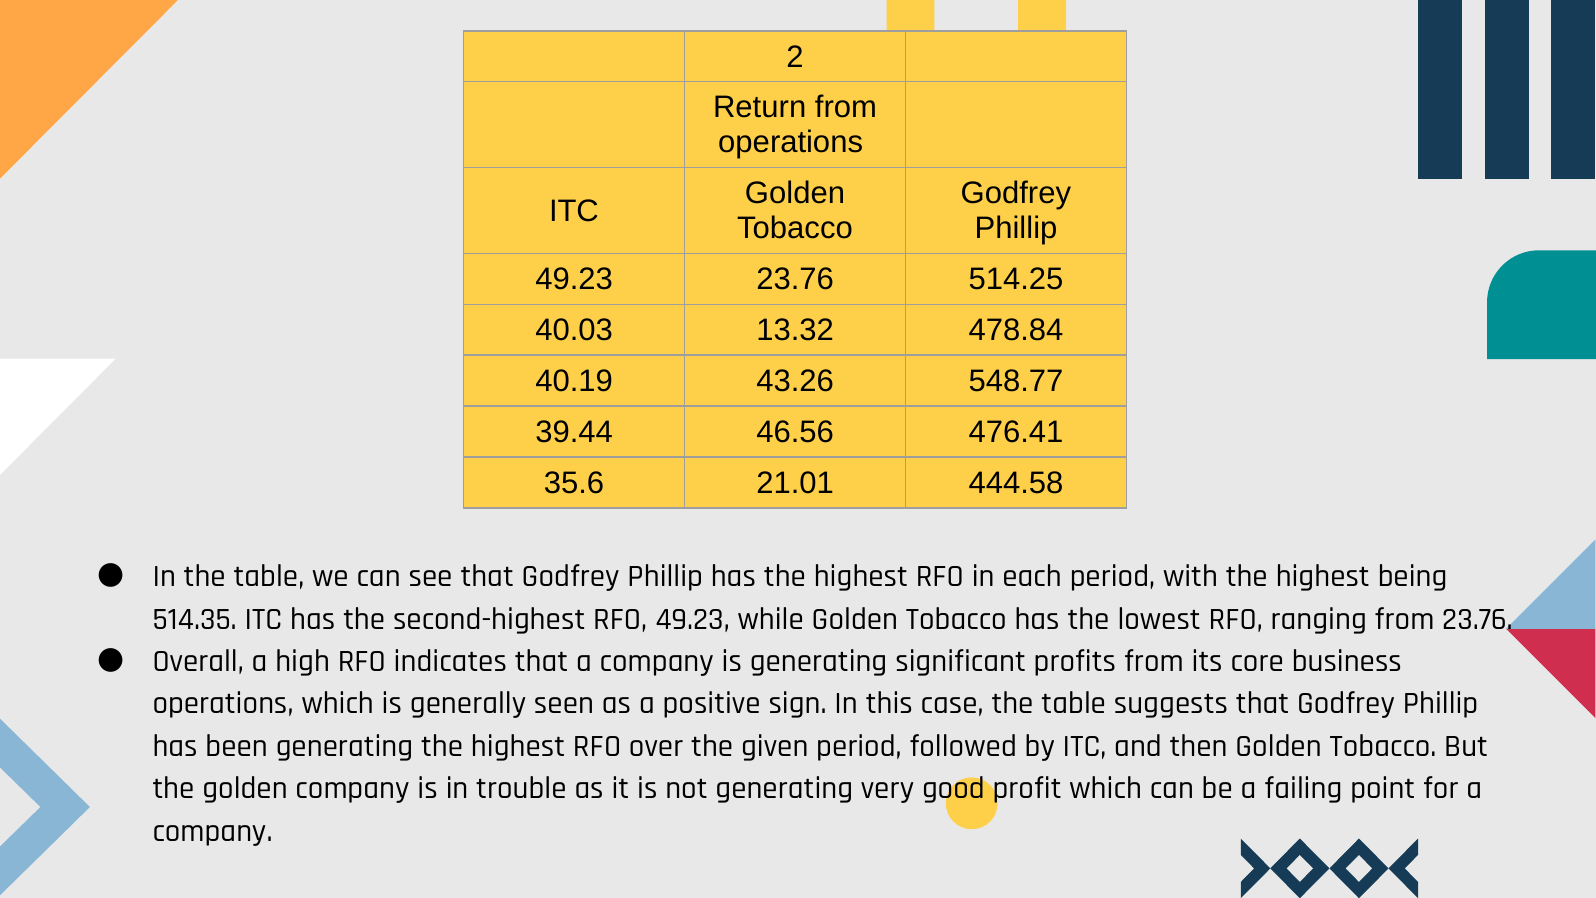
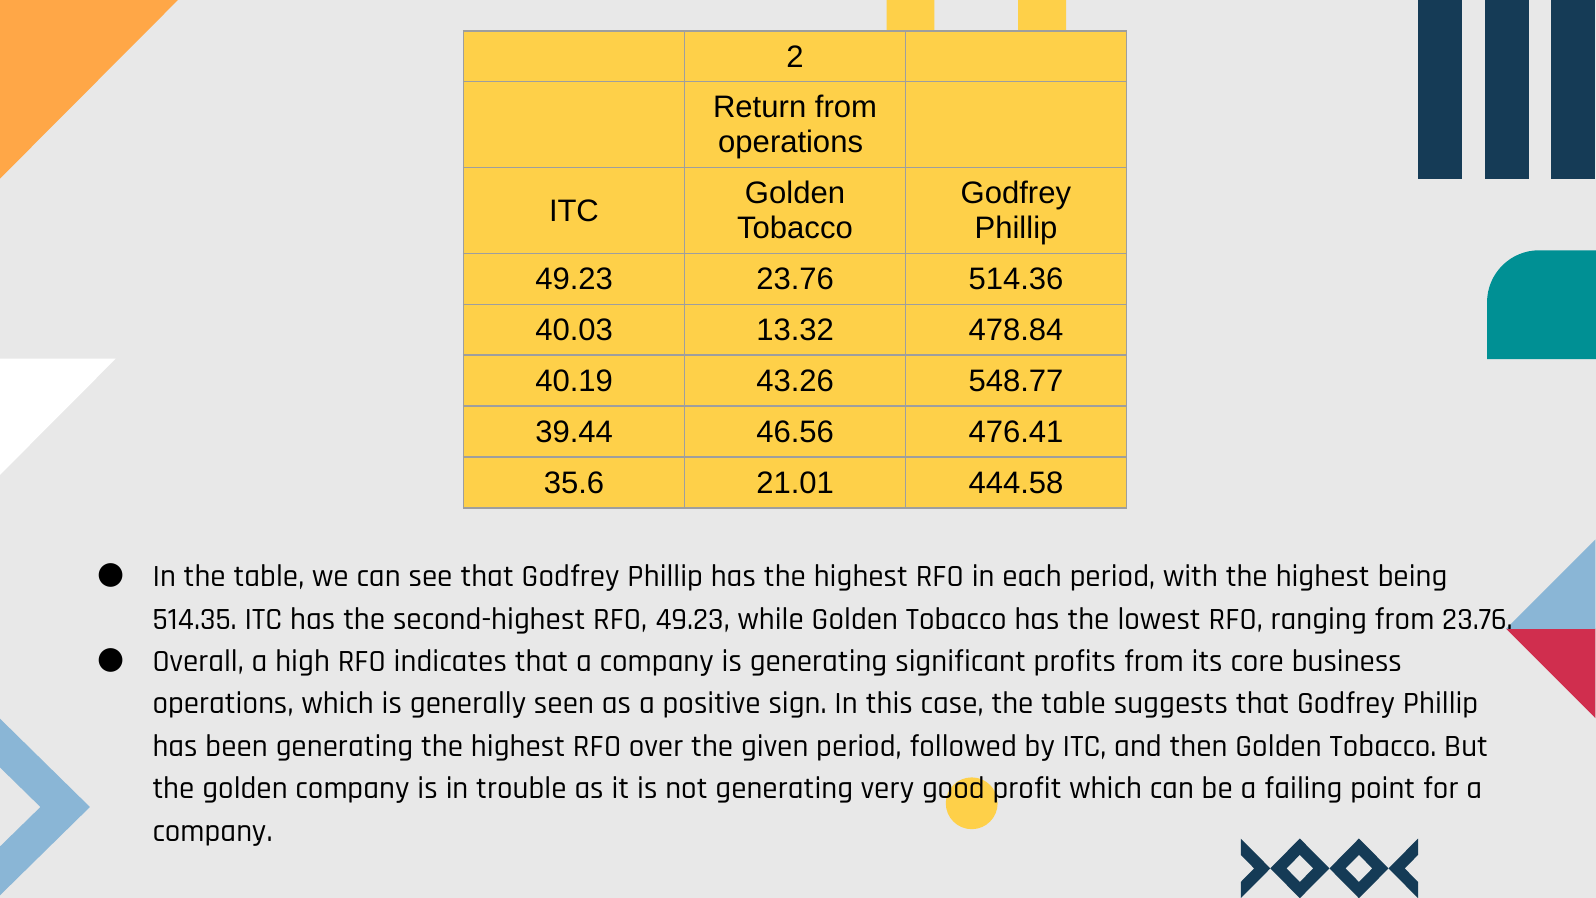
514.25: 514.25 -> 514.36 (1016, 279)
